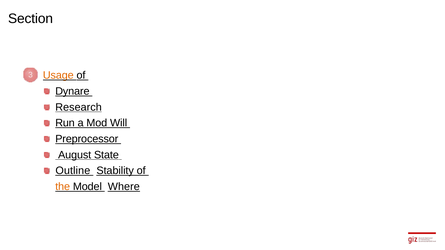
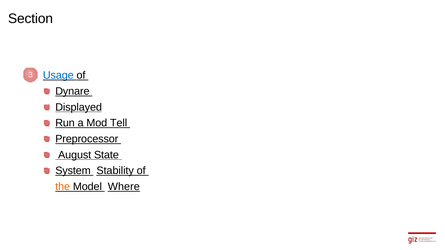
Usage colour: orange -> blue (58, 75)
Research: Research -> Displayed (79, 107)
Will: Will -> Tell (119, 123)
Outline: Outline -> System (73, 171)
